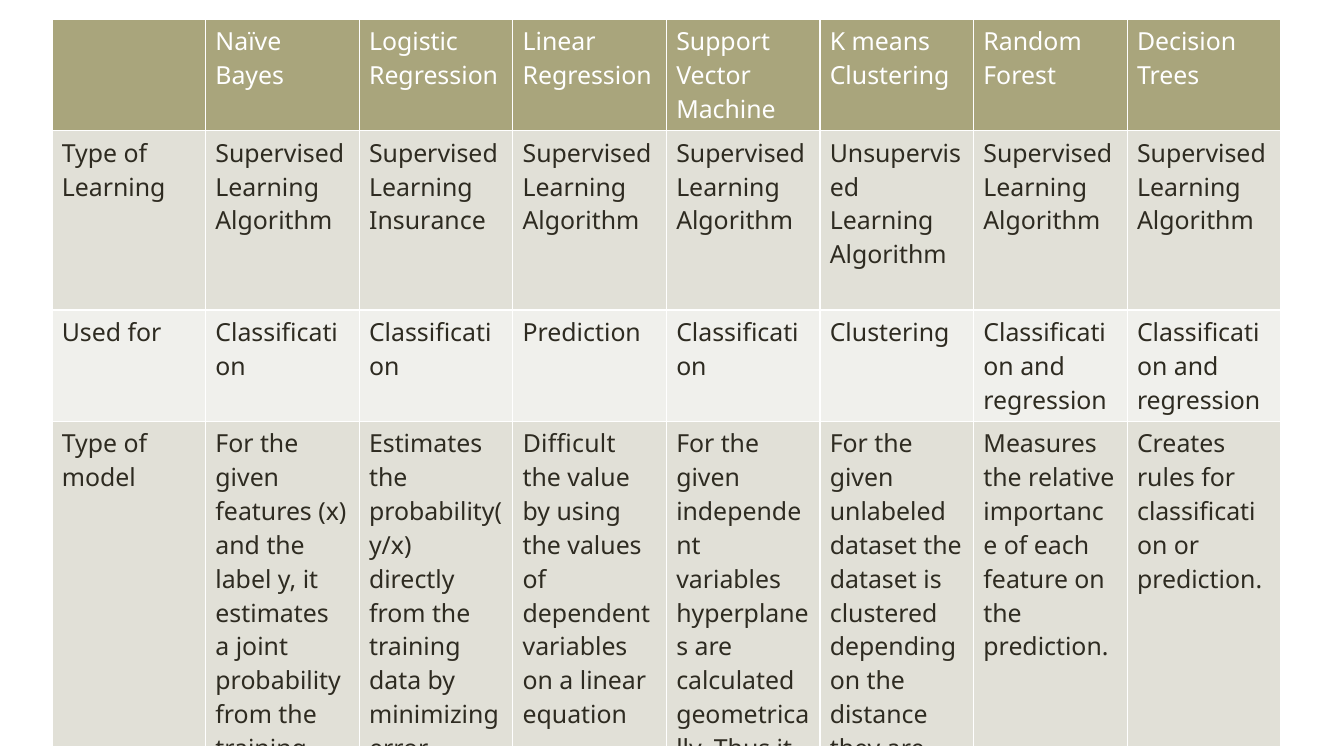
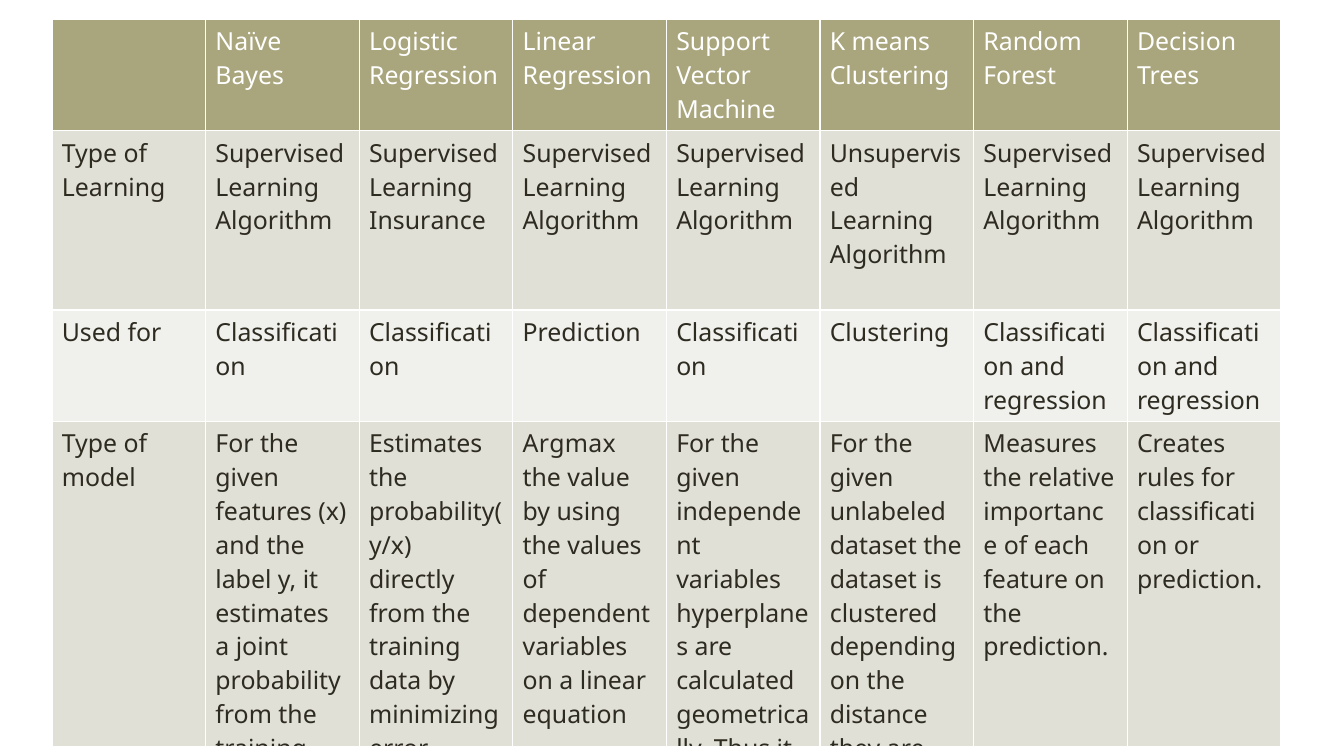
Difficult: Difficult -> Argmax (569, 445)
